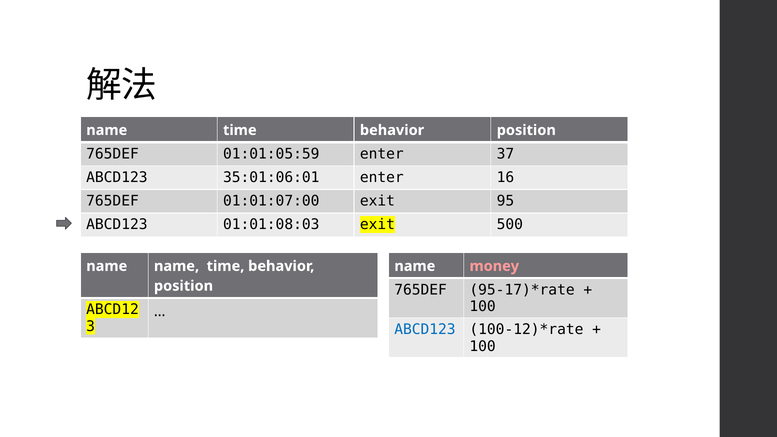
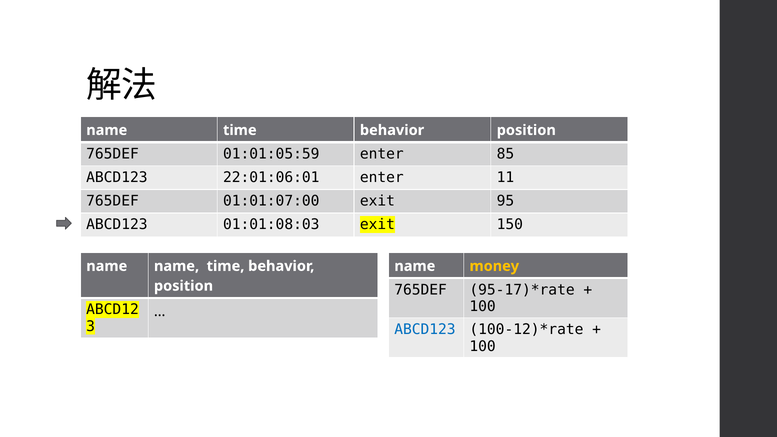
37: 37 -> 85 (505, 154)
35:01:06:01: 35:01:06:01 -> 22:01:06:01 (271, 177)
16: 16 -> 11 (505, 177)
500: 500 -> 150 (510, 225)
money colour: pink -> yellow (494, 266)
